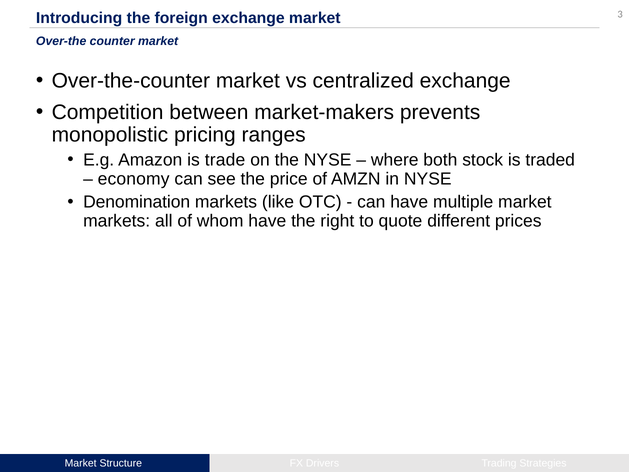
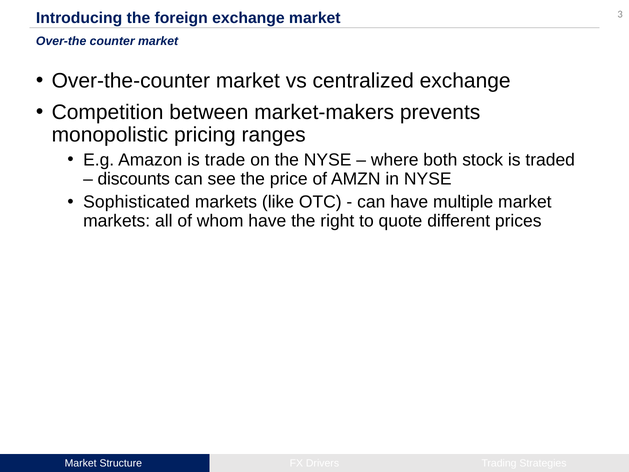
economy: economy -> discounts (134, 179)
Denomination: Denomination -> Sophisticated (137, 202)
